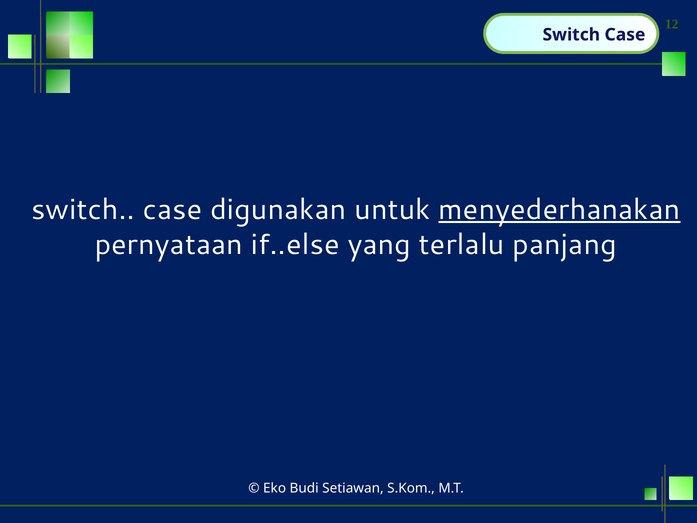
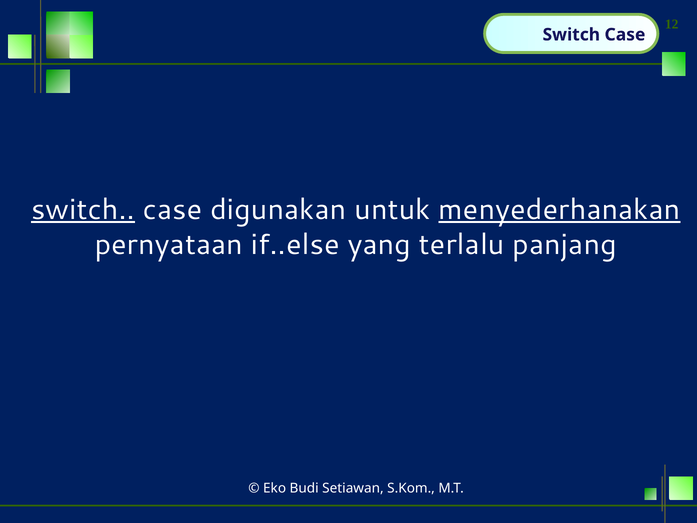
switch underline: none -> present (83, 210)
